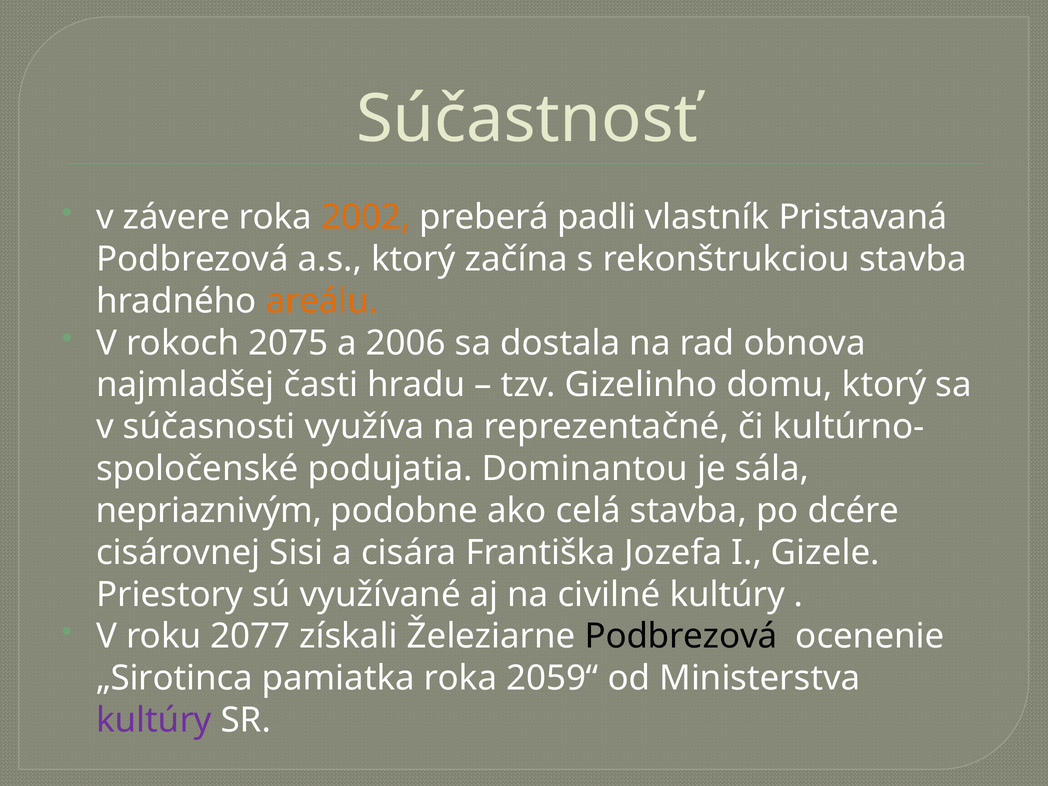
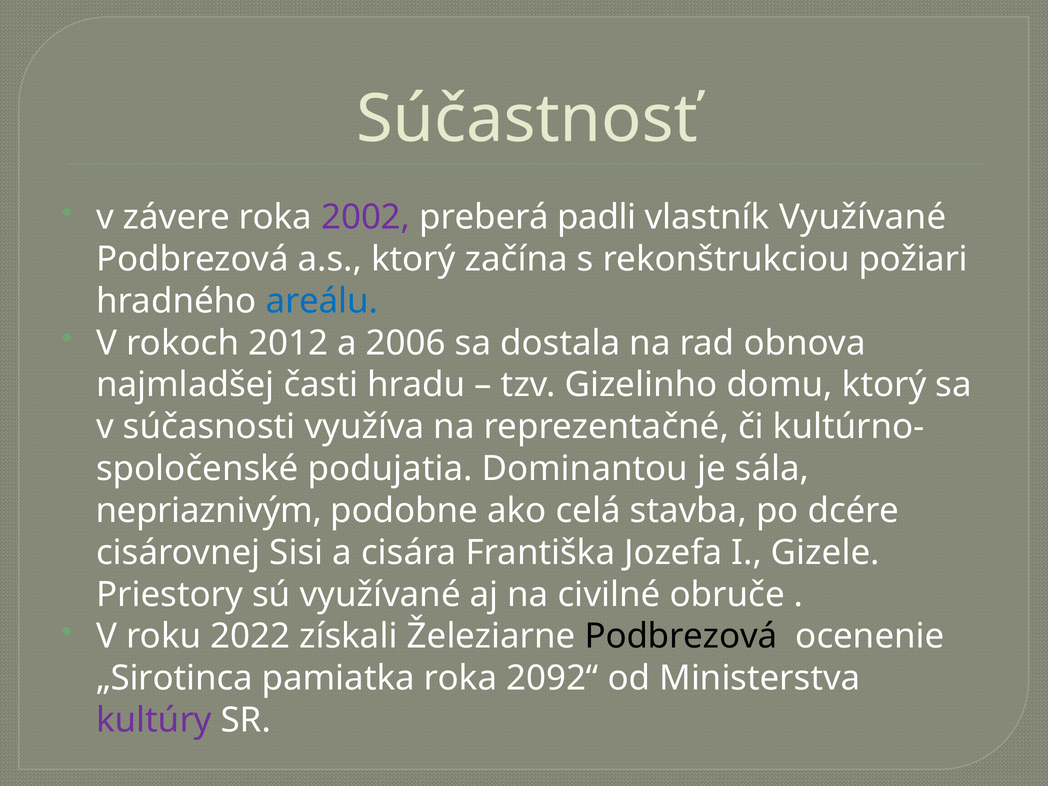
2002 colour: orange -> purple (366, 217)
vlastník Pristavaná: Pristavaná -> Využívané (863, 217)
rekonštrukciou stavba: stavba -> požiari (913, 259)
areálu colour: orange -> blue (322, 301)
2075: 2075 -> 2012 (288, 343)
civilné kultúry: kultúry -> obruče (727, 595)
2077: 2077 -> 2022 (250, 636)
2059“: 2059“ -> 2092“ (552, 678)
